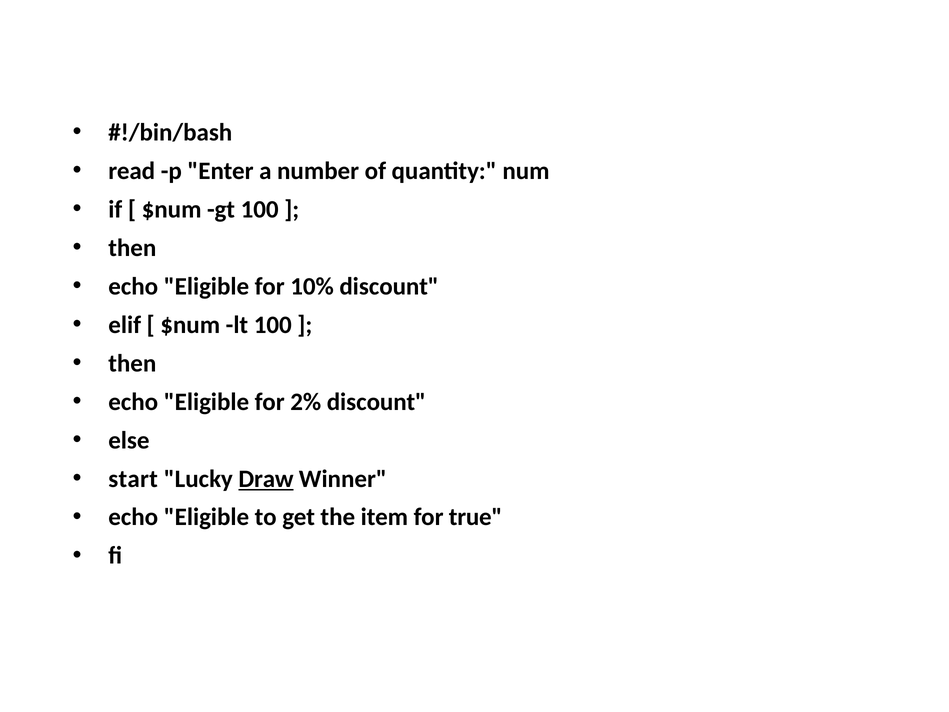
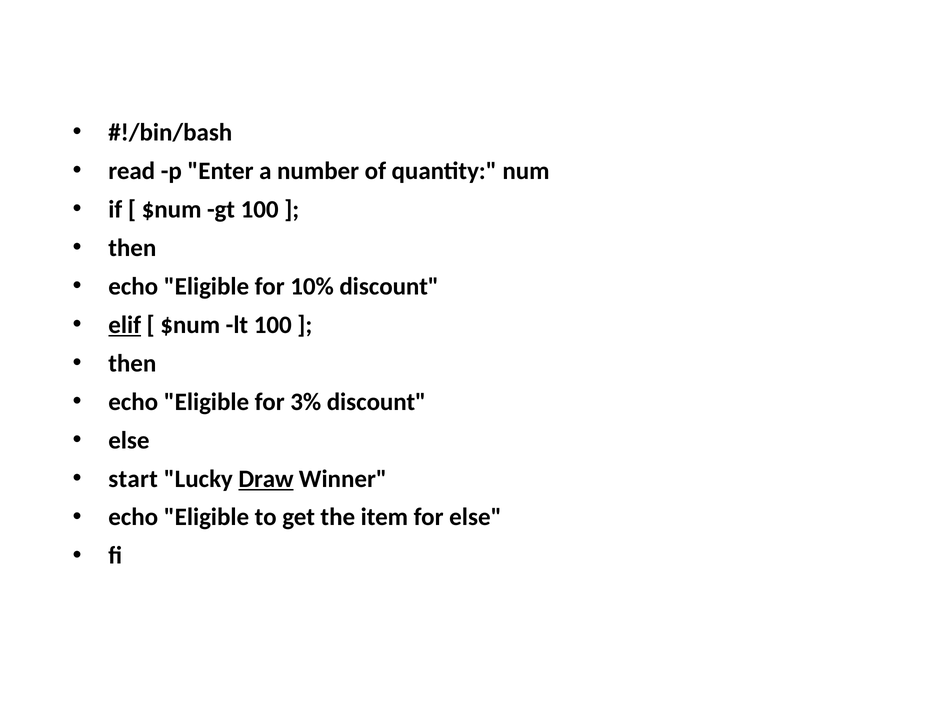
elif underline: none -> present (125, 325)
2%: 2% -> 3% (306, 402)
for true: true -> else (475, 517)
